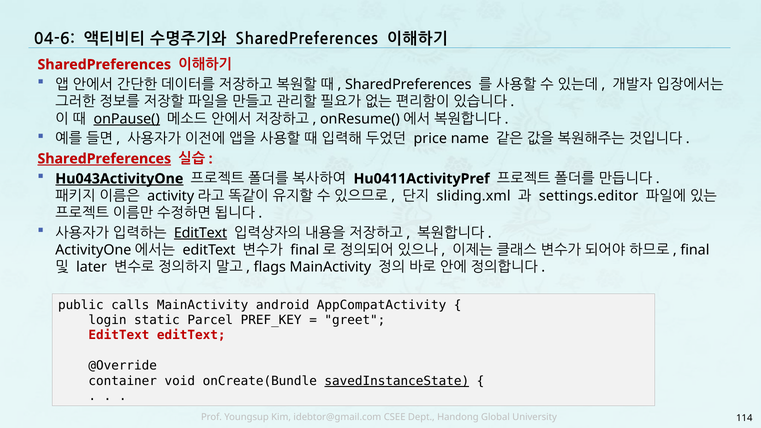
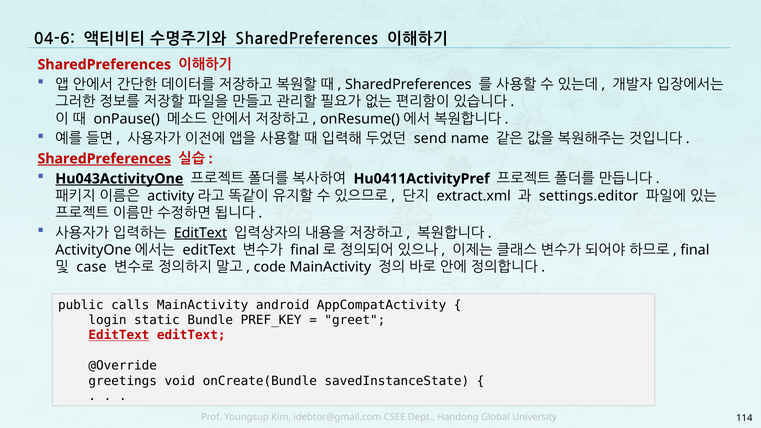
onPause( underline: present -> none (127, 119)
price: price -> send (430, 139)
sliding.xml: sliding.xml -> extract.xml (474, 196)
later: later -> case (91, 267)
flags: flags -> code (270, 267)
Parcel: Parcel -> Bundle (210, 320)
EditText underline: none -> present (119, 335)
container: container -> greetings (123, 381)
savedInstanceState underline: present -> none (397, 381)
